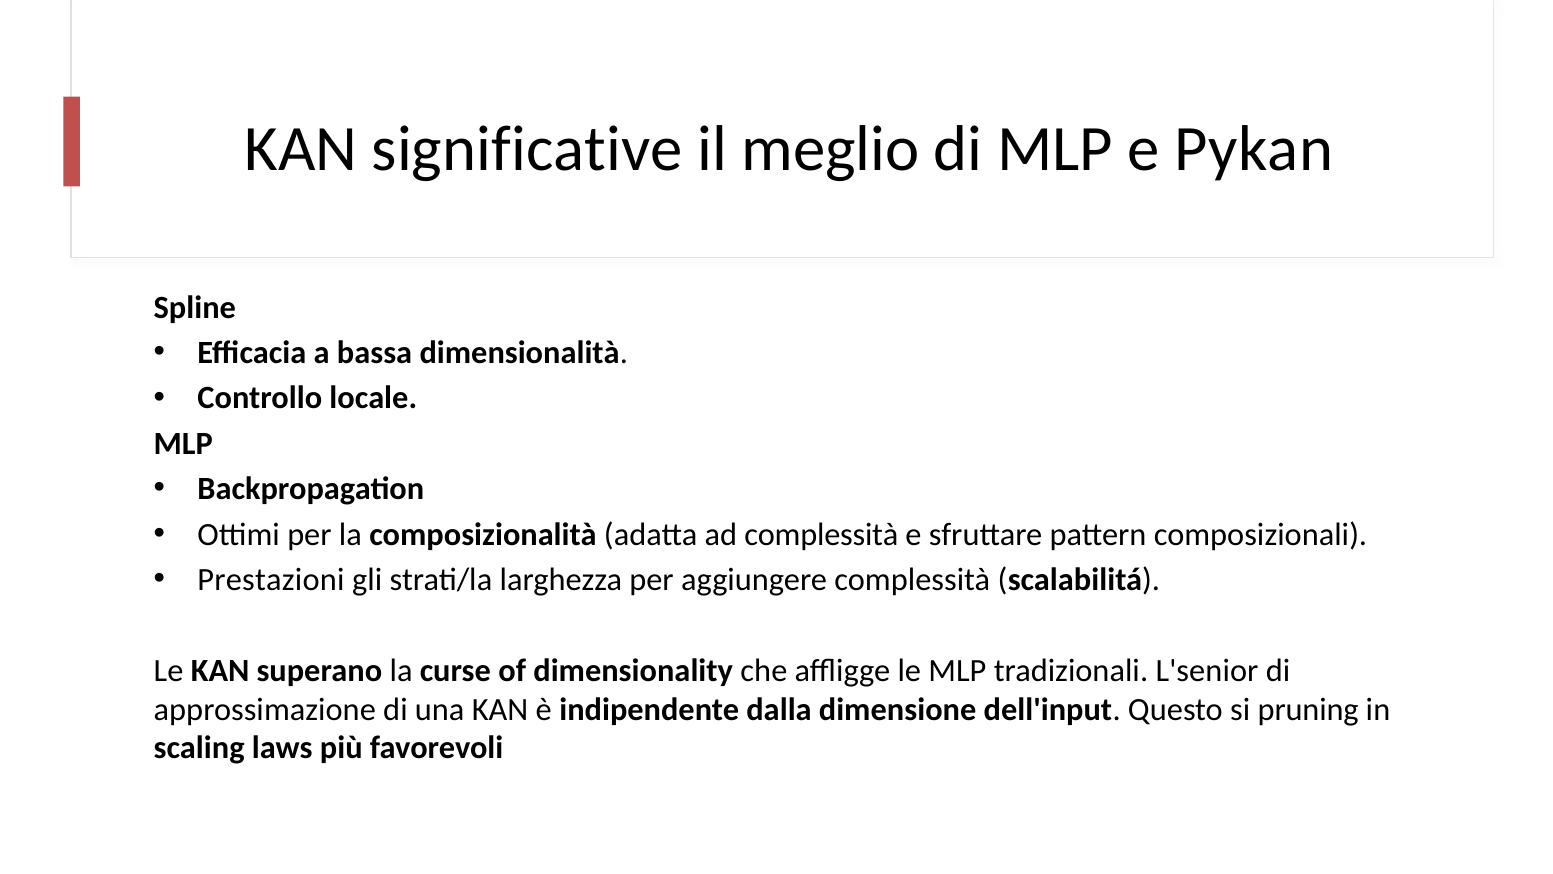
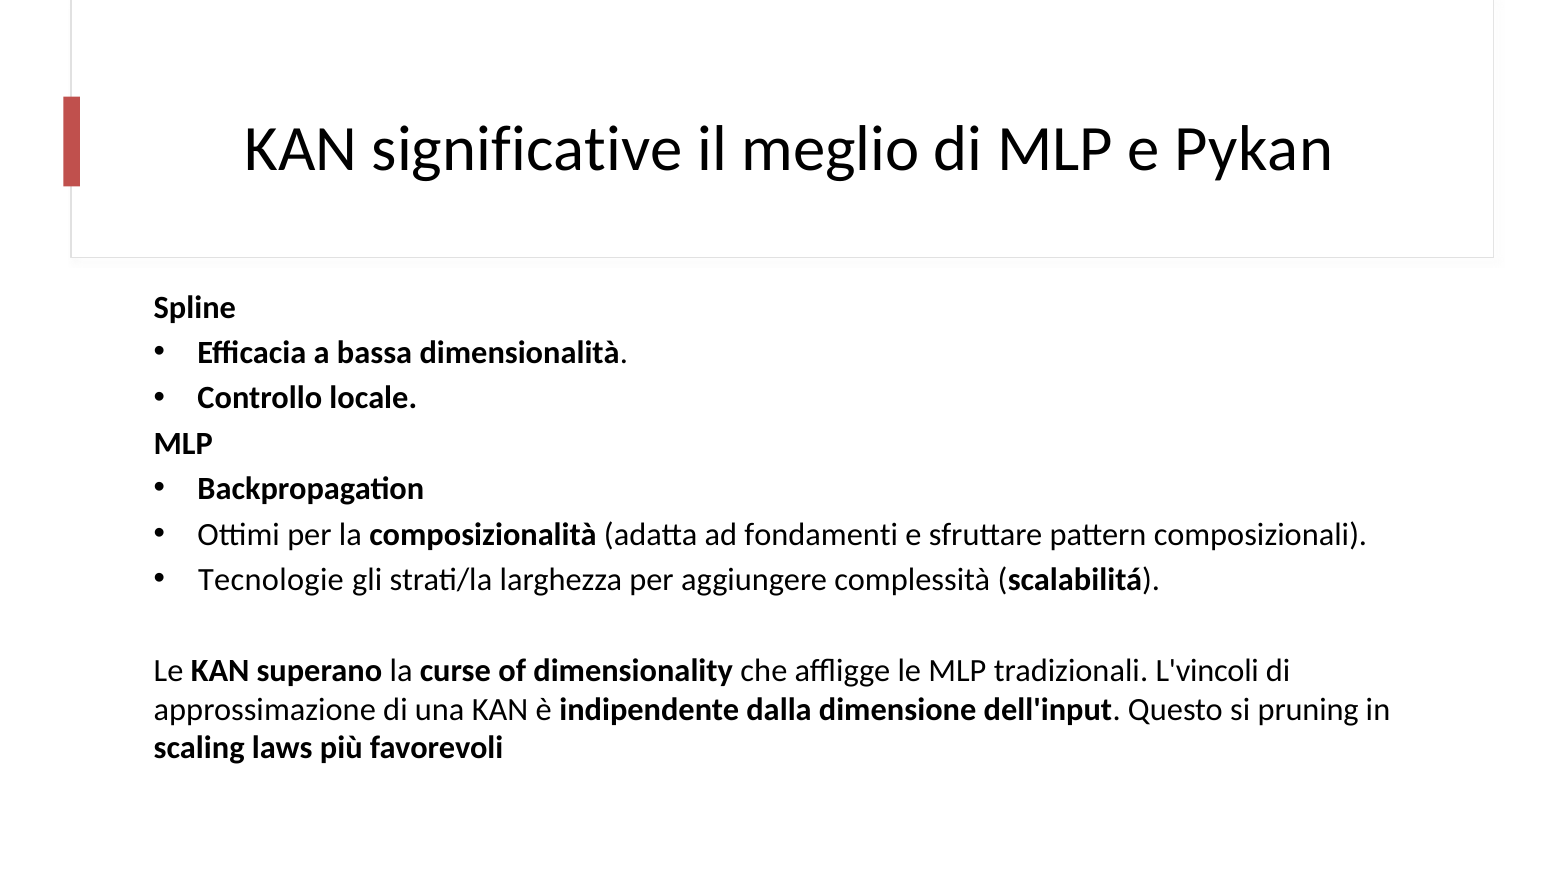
ad complessità: complessità -> fondamenti (821, 534)
Prestazioni: Prestazioni -> Tecnologie (271, 580)
L'senior: L'senior -> L'vincoli (1207, 670)
